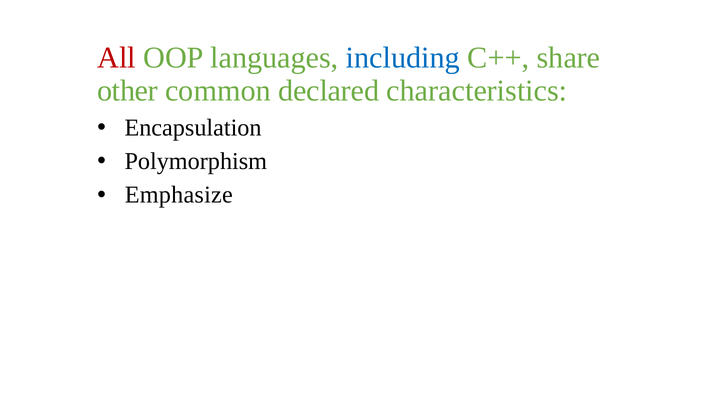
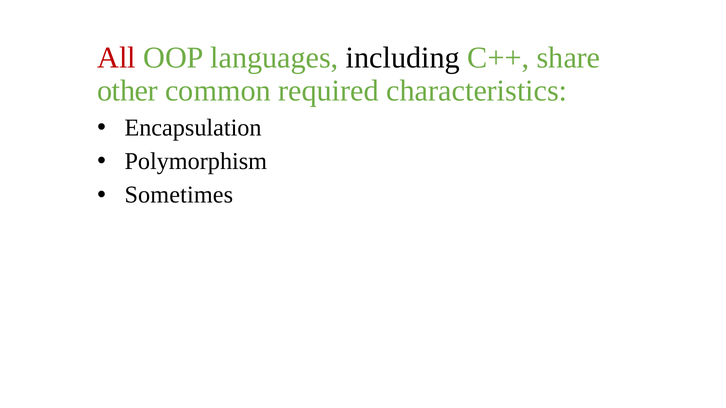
including colour: blue -> black (403, 58)
declared: declared -> required (329, 91)
Emphasize: Emphasize -> Sometimes (179, 195)
